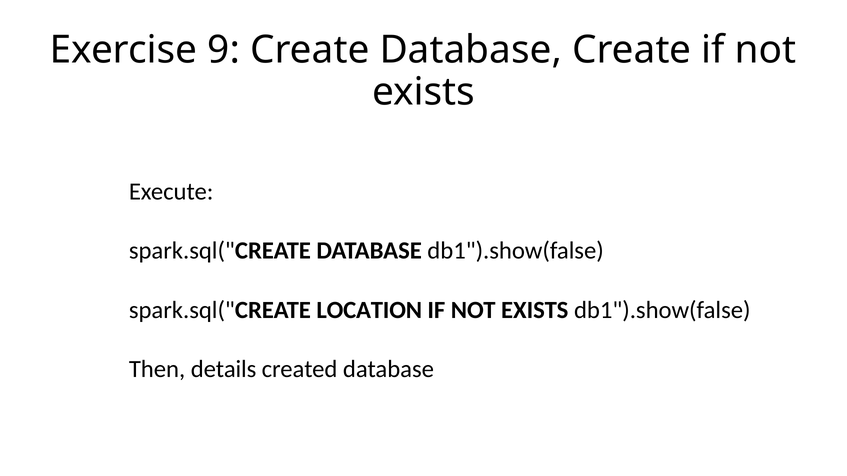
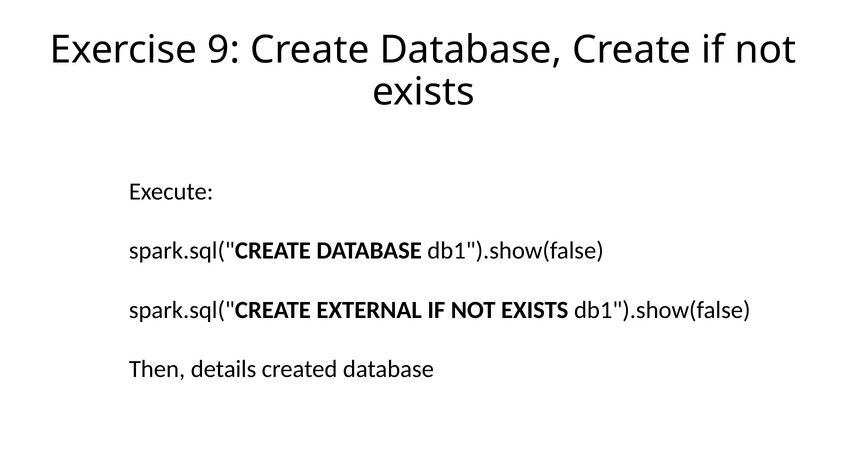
LOCATION: LOCATION -> EXTERNAL (369, 310)
